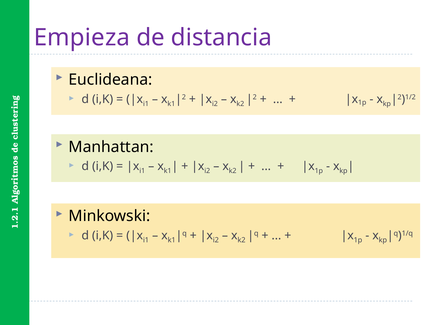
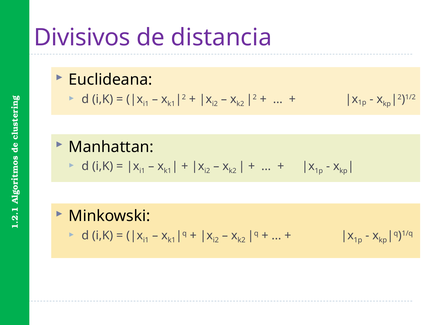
Empieza: Empieza -> Divisivos (82, 38)
